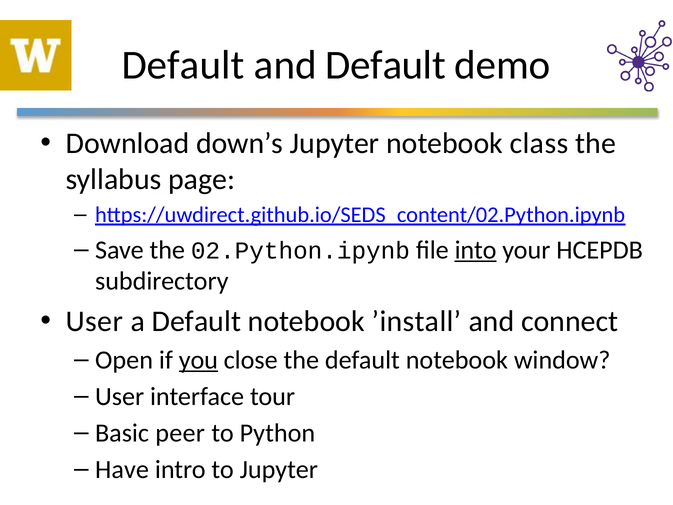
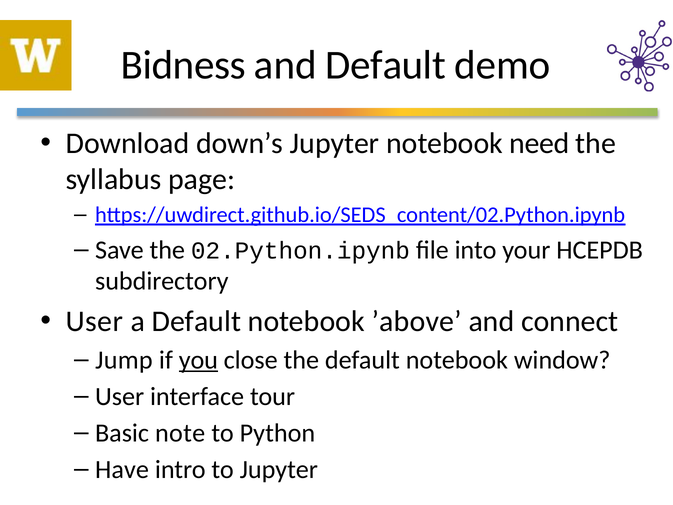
Default: Default -> Bidness (183, 65)
class: class -> need (539, 143)
into underline: present -> none (476, 250)
’install: ’install -> ’above (417, 321)
Open: Open -> Jump (124, 360)
peer: peer -> note (180, 433)
